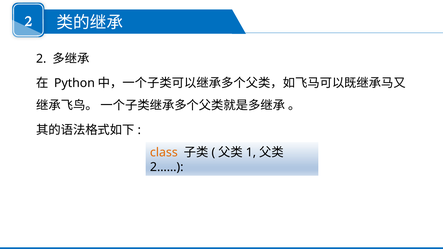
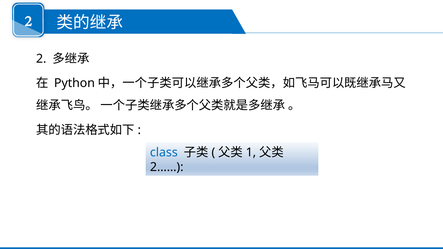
class colour: orange -> blue (164, 152)
